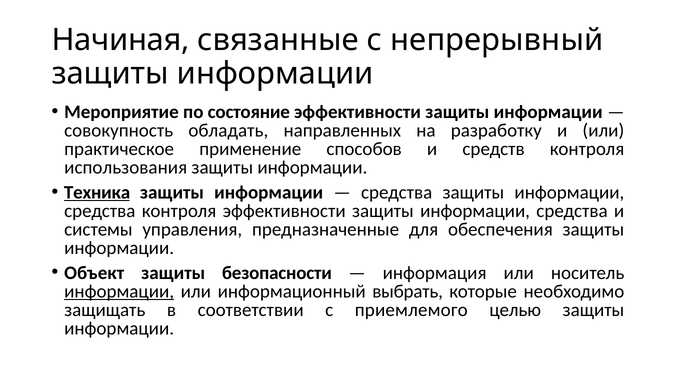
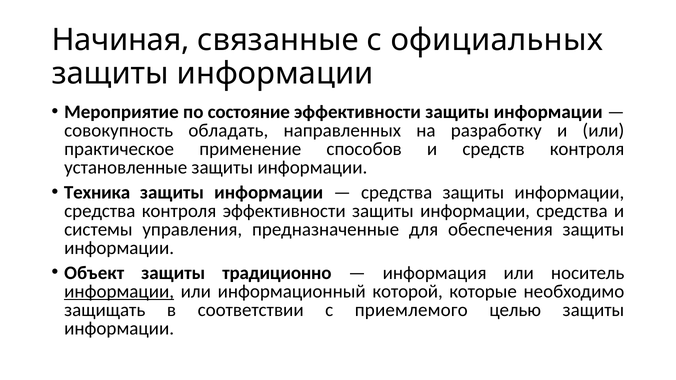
непрерывный: непрерывный -> официальных (497, 40)
использования: использования -> установленные (126, 168)
Техника underline: present -> none (97, 193)
безопасности: безопасности -> традиционно (277, 273)
выбрать: выбрать -> которой (408, 291)
